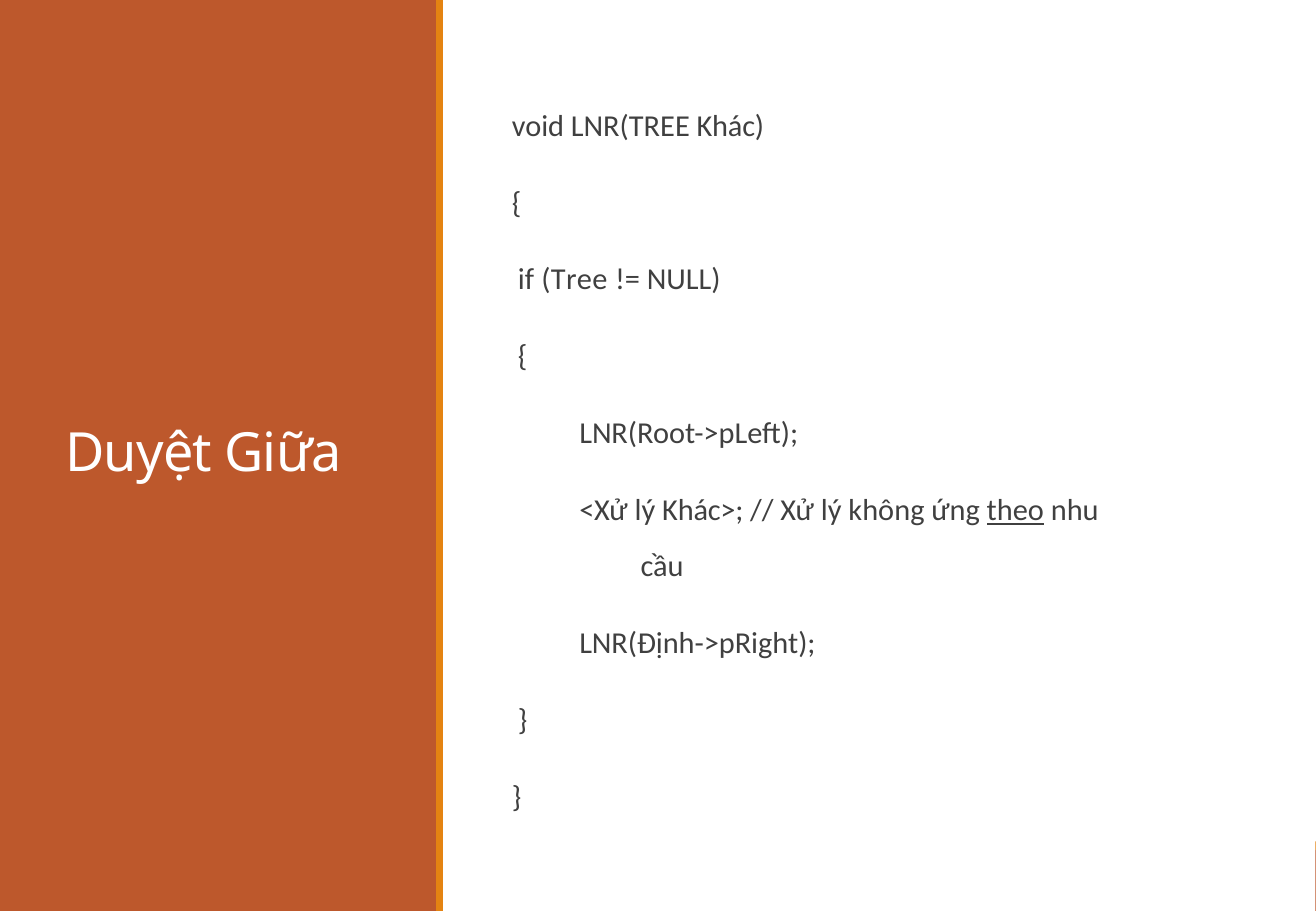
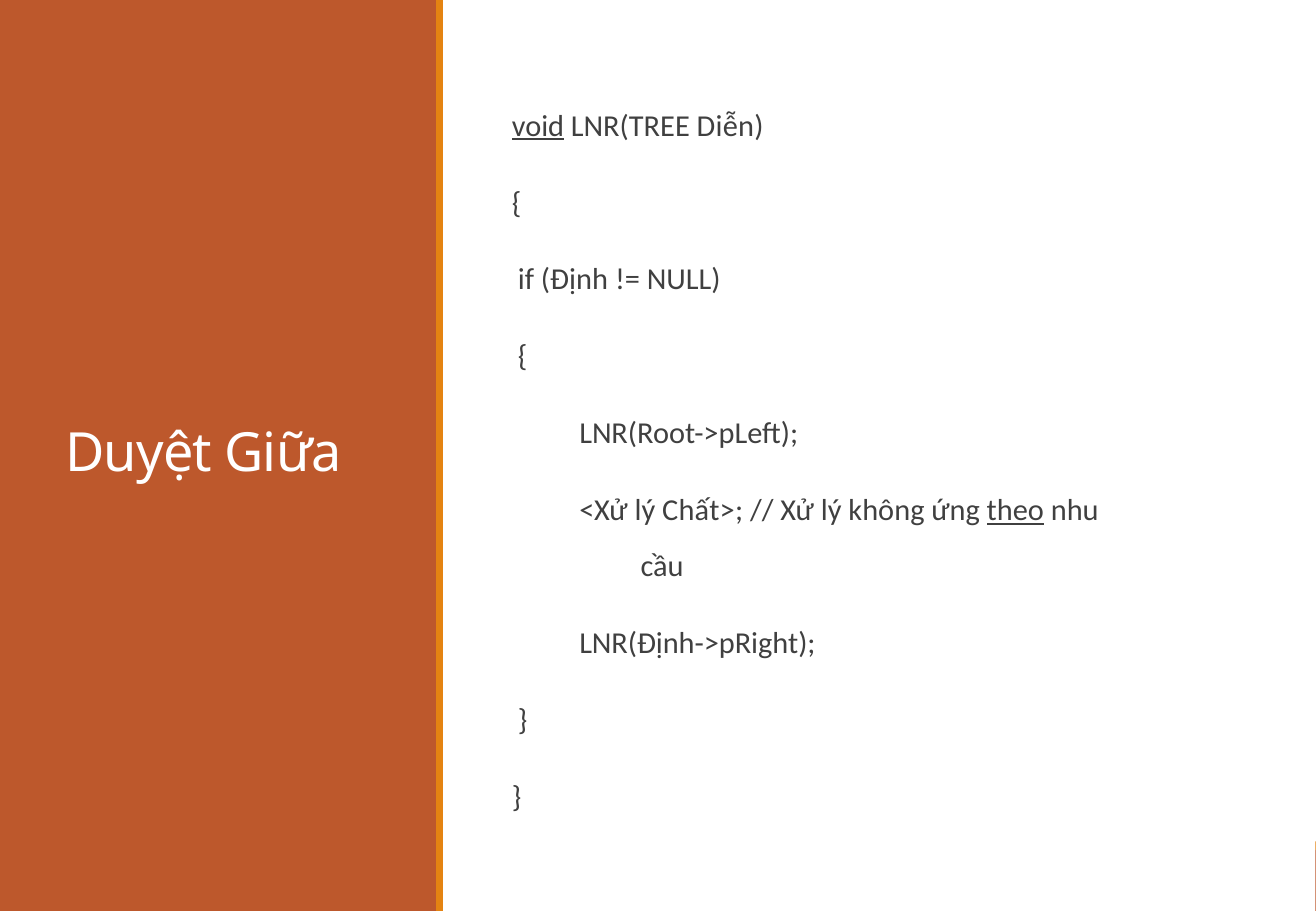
void underline: none -> present (538, 126)
Khác: Khác -> Diễn (730, 126)
Tree: Tree -> Định (575, 280)
Khác>: Khác> -> Chất> (703, 511)
